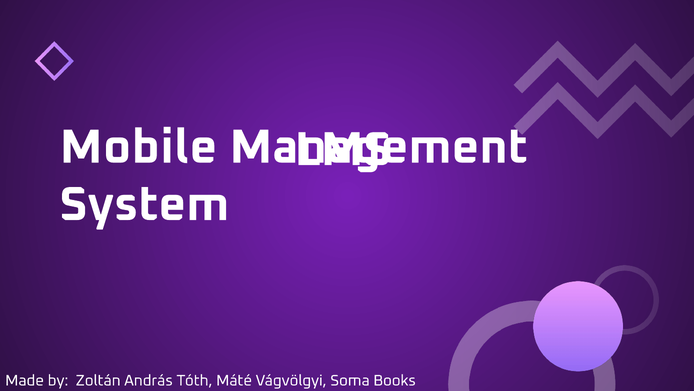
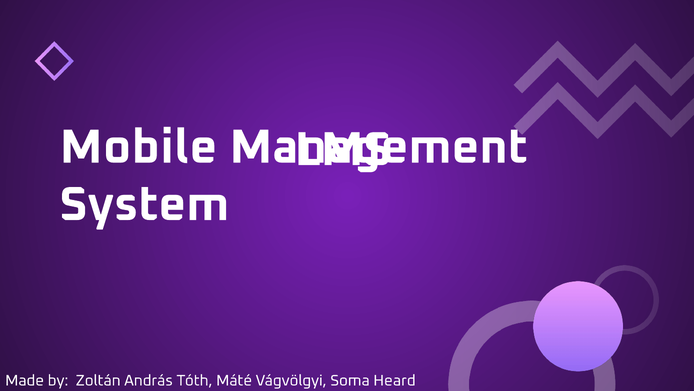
Books: Books -> Heard (395, 380)
